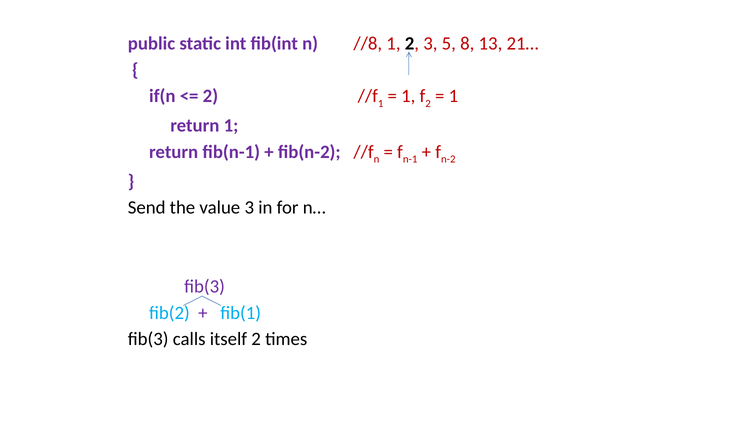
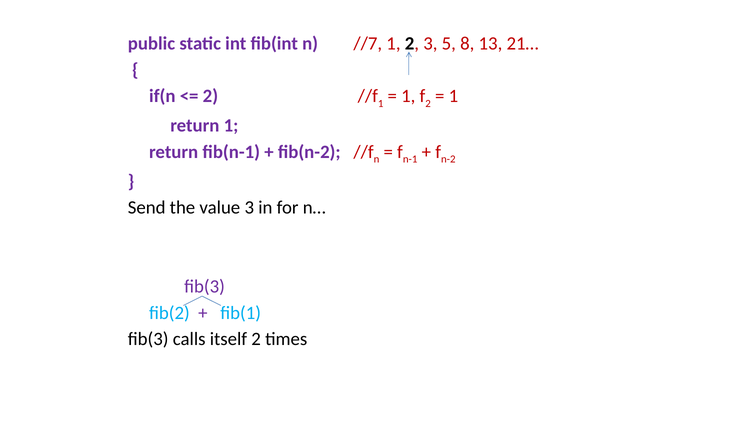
//8: //8 -> //7 (368, 44)
